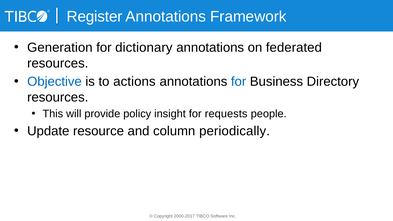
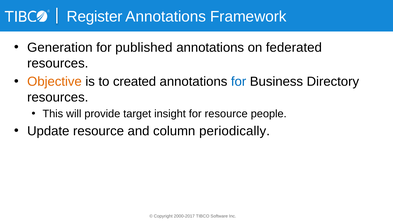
dictionary: dictionary -> published (144, 48)
Objective colour: blue -> orange (54, 82)
actions: actions -> created (135, 82)
policy: policy -> target (137, 114)
for requests: requests -> resource (226, 114)
